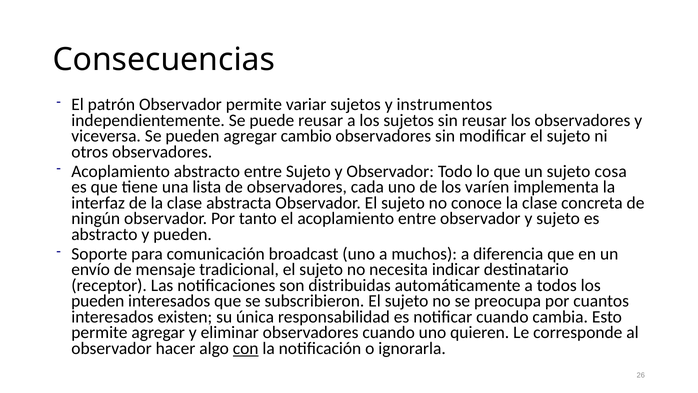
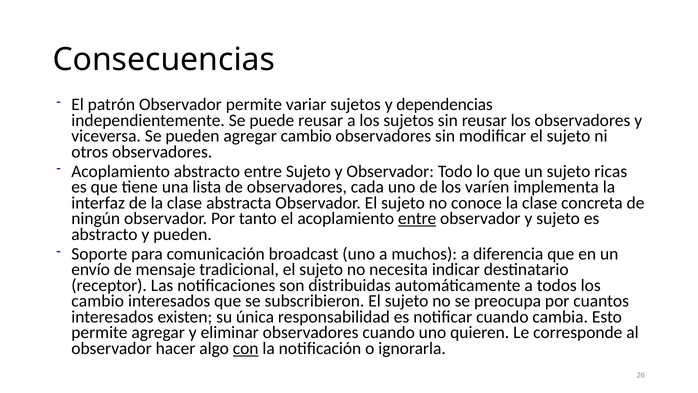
instrumentos: instrumentos -> dependencias (444, 104)
cosa: cosa -> ricas (611, 171)
entre underline: none -> present (417, 218)
pueden: pueden -> cambio (98, 301)
